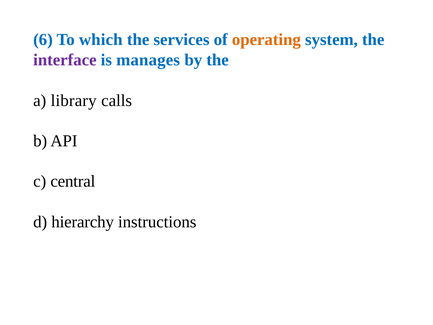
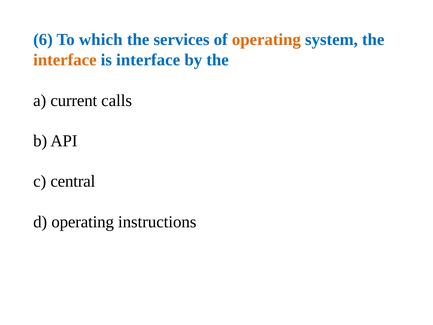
interface colour: purple -> orange (65, 60)
is manages: manages -> interface (148, 60)
library: library -> current (74, 100)
d hierarchy: hierarchy -> operating (83, 222)
